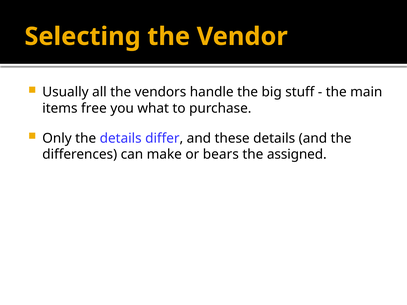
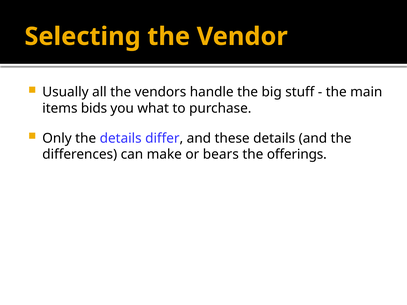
free: free -> bids (94, 108)
assigned: assigned -> offerings (297, 155)
